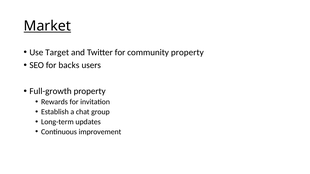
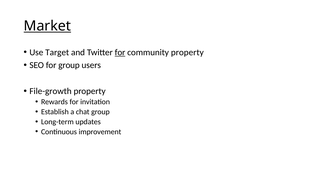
for underline: none -> present (120, 52)
for backs: backs -> group (69, 65)
Full-growth: Full-growth -> File-growth (51, 91)
